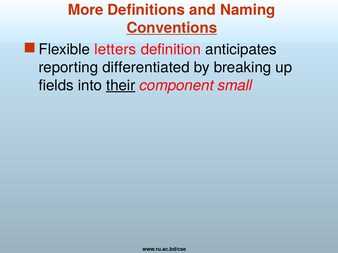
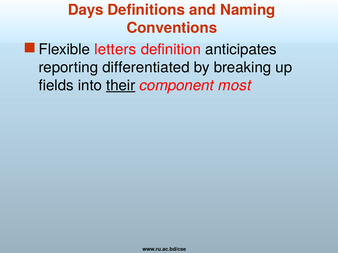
More: More -> Days (86, 10)
Conventions underline: present -> none (172, 28)
small: small -> most (235, 85)
